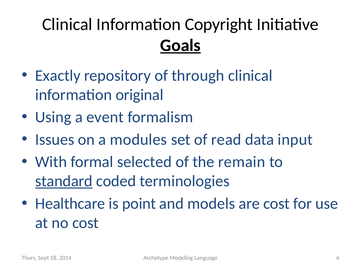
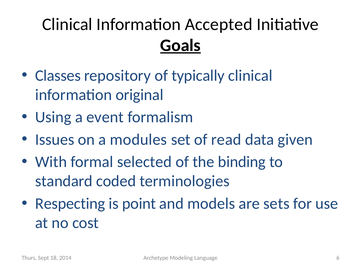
Copyright: Copyright -> Accepted (219, 24)
Exactly: Exactly -> Classes (58, 76)
through: through -> typically (198, 76)
input: input -> given (295, 140)
remain: remain -> binding (242, 162)
standard underline: present -> none (64, 182)
Healthcare: Healthcare -> Respecting (70, 204)
are cost: cost -> sets (276, 204)
